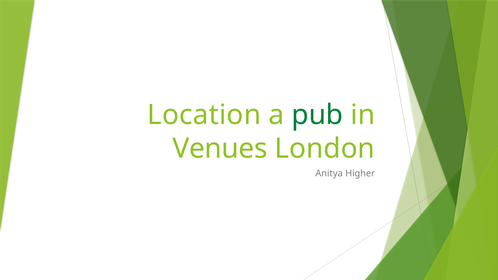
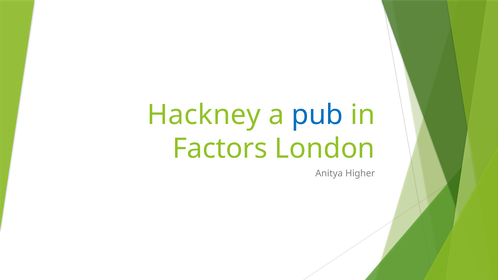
Location: Location -> Hackney (204, 115)
pub colour: green -> blue (317, 115)
Venues: Venues -> Factors (220, 149)
